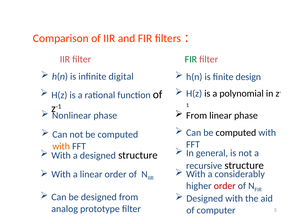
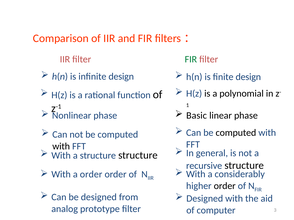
infinite digital: digital -> design (121, 77)
From: From -> Basic (197, 116)
with colour: orange -> black (61, 147)
a designed: designed -> structure (98, 156)
a linear: linear -> order (91, 175)
order colour: red -> black (225, 186)
